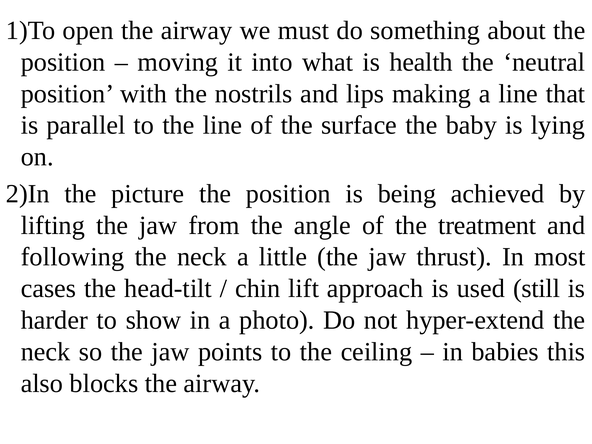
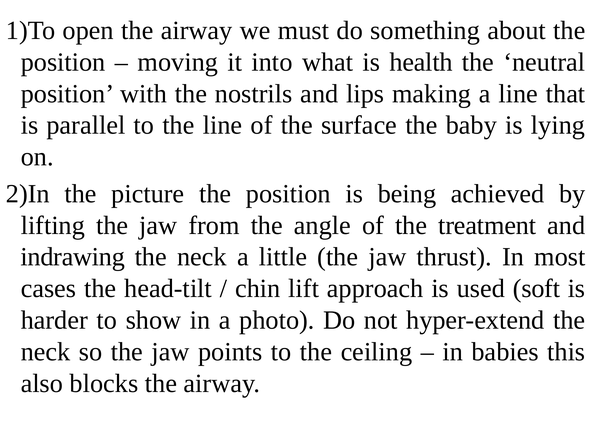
following: following -> indrawing (73, 257)
still: still -> soft (537, 289)
